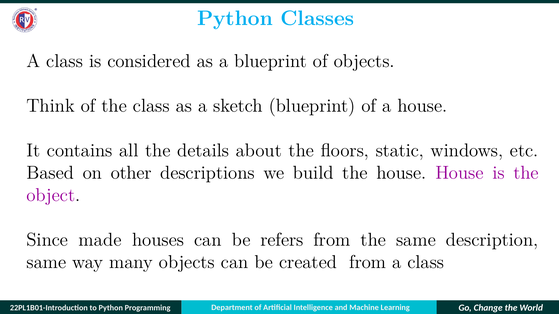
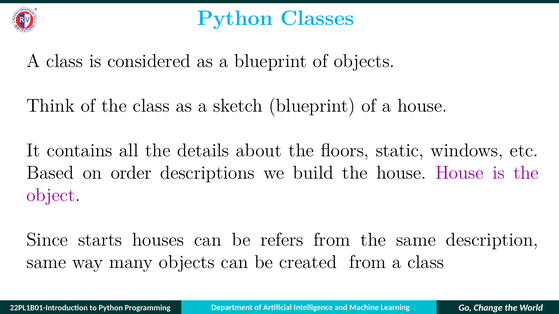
other: other -> order (131, 173)
made: made -> starts (100, 240)
